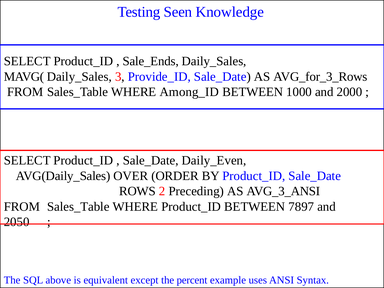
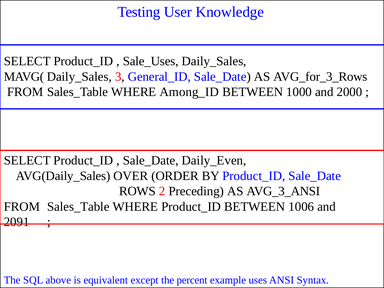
Seen: Seen -> User (178, 12)
Sale_Ends: Sale_Ends -> Sale_Uses (151, 61)
Provide_ID: Provide_ID -> General_ID (159, 77)
7897: 7897 -> 1006 (301, 207)
2050: 2050 -> 2091 (17, 222)
